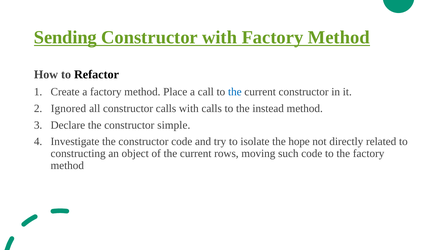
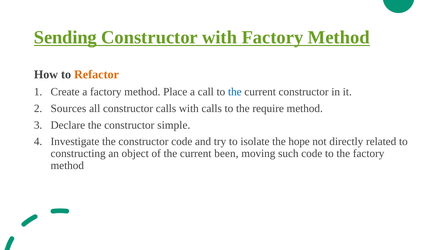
Refactor colour: black -> orange (97, 75)
Ignored: Ignored -> Sources (68, 109)
instead: instead -> require (268, 109)
rows: rows -> been (226, 154)
